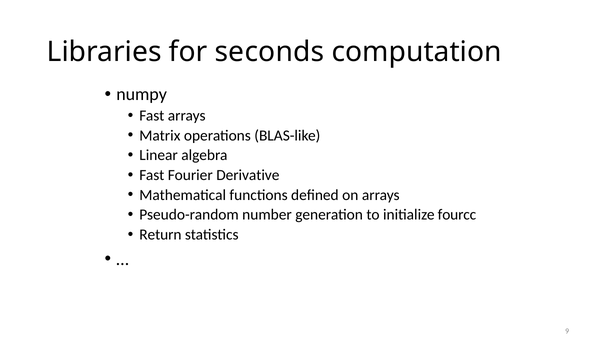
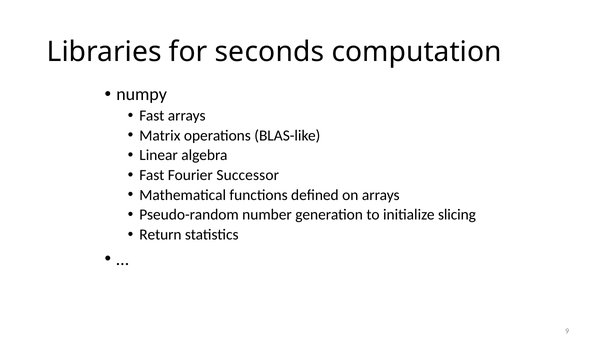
Derivative: Derivative -> Successor (248, 175)
fourcc: fourcc -> slicing (457, 215)
